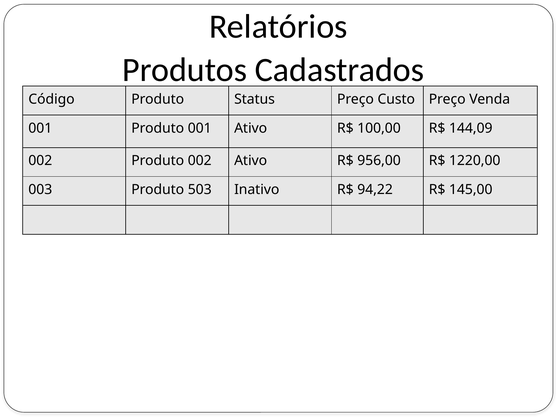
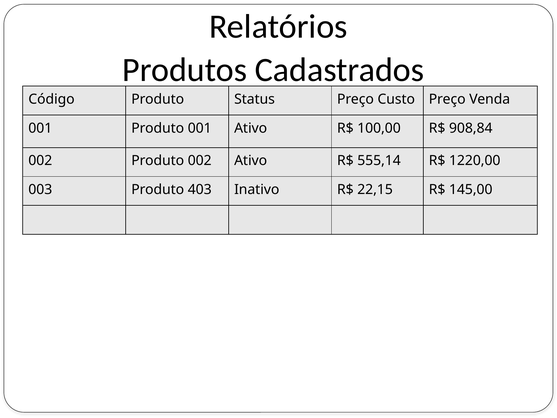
144,09: 144,09 -> 908,84 (471, 128)
956,00: 956,00 -> 555,14 (379, 160)
503: 503 -> 403 (200, 189)
94,22: 94,22 -> 22,15 (375, 189)
